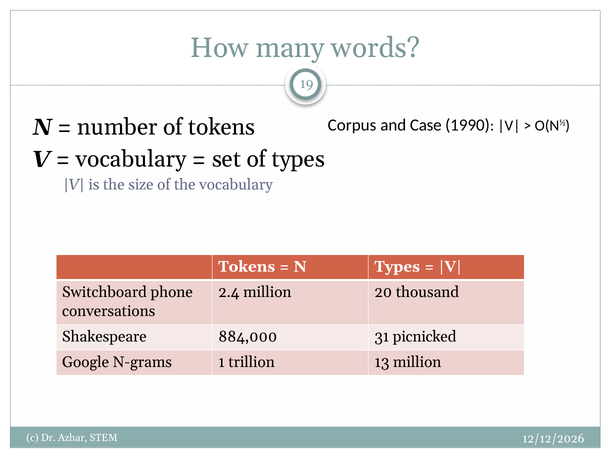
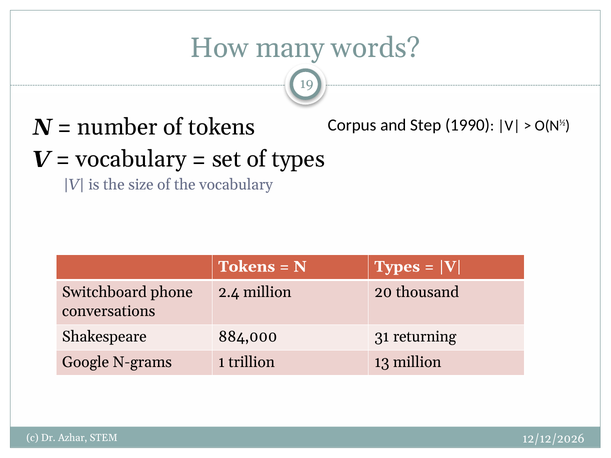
Case: Case -> Step (426, 125)
picnicked: picnicked -> returning (425, 337)
